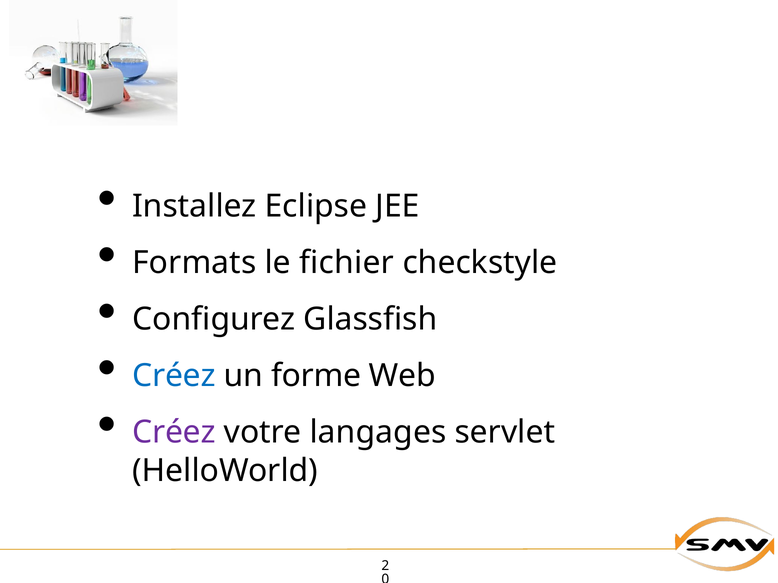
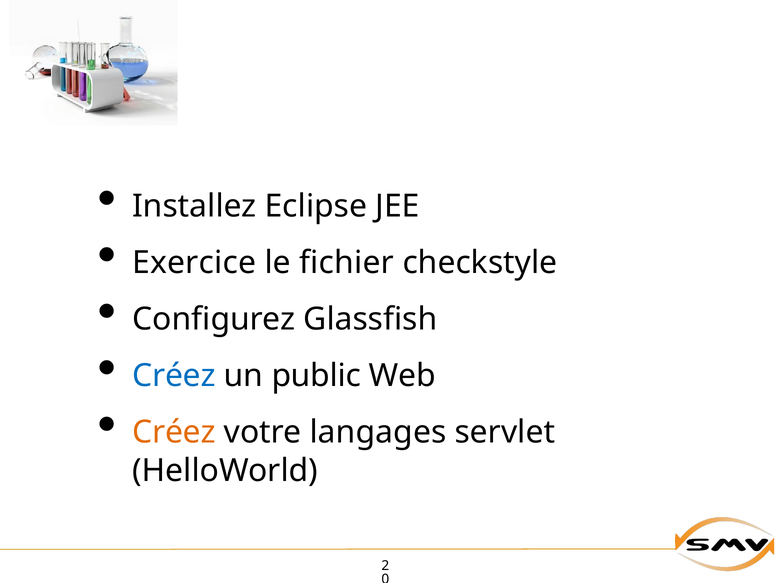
Formats: Formats -> Exercice (194, 263)
forme: forme -> public (316, 376)
Créez colour: purple -> orange (174, 433)
